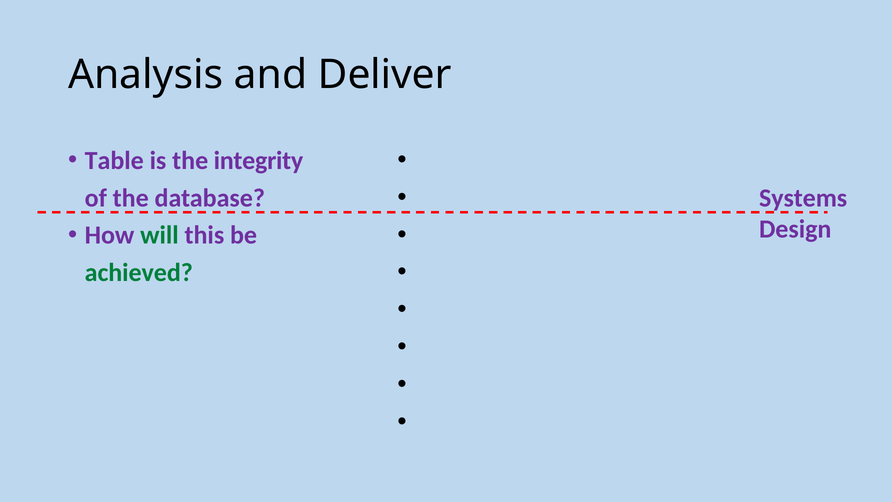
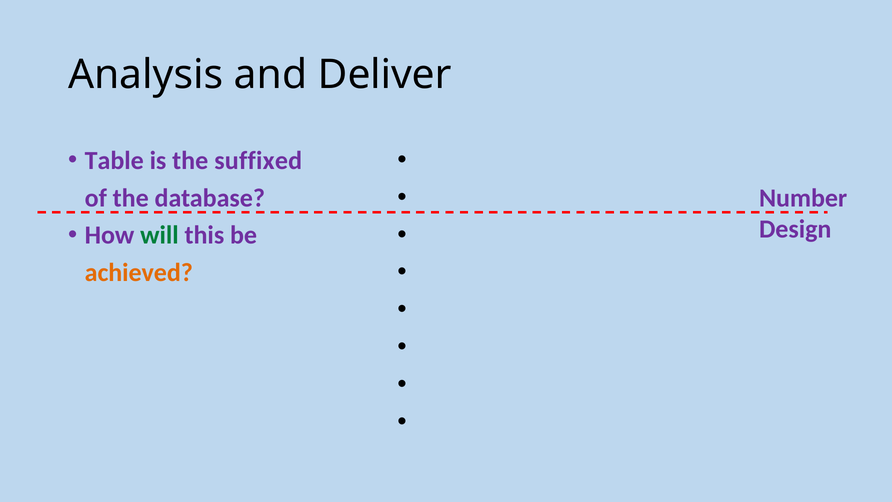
integrity: integrity -> suffixed (258, 161)
Systems: Systems -> Number (803, 198)
achieved colour: green -> orange (139, 273)
